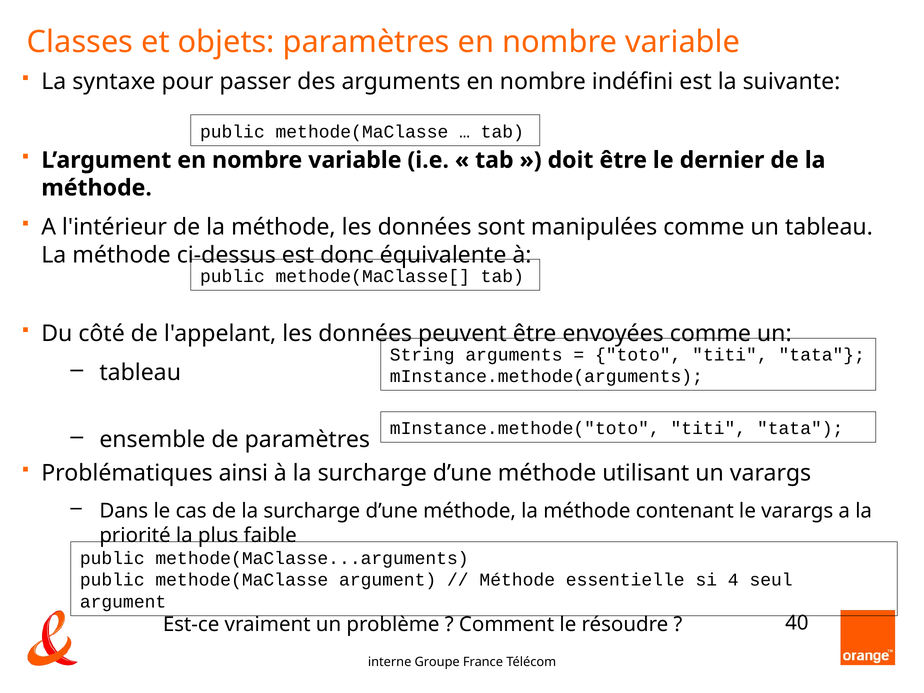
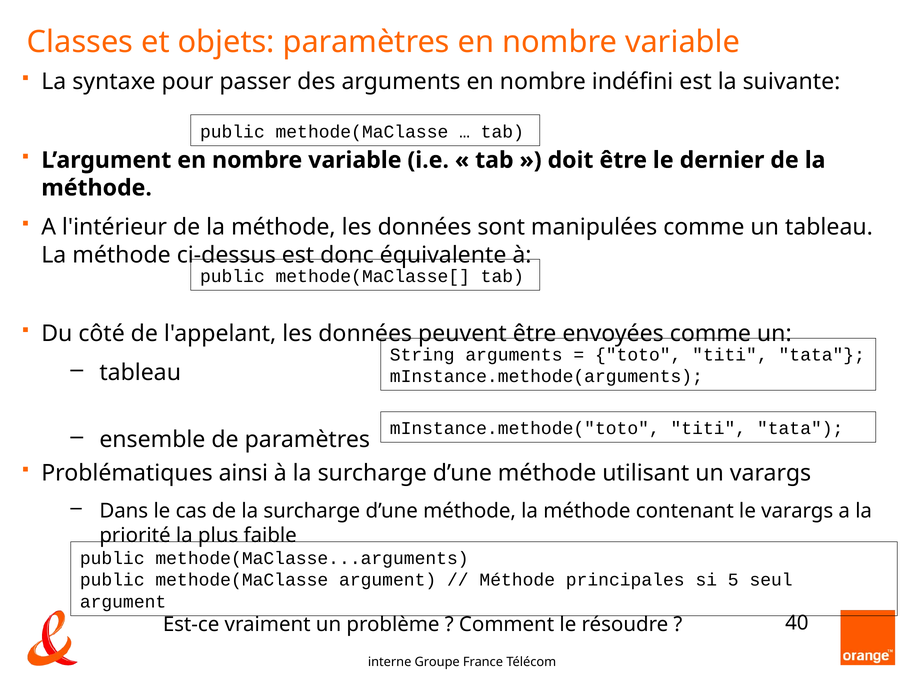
essentielle: essentielle -> principales (625, 580)
4: 4 -> 5 (733, 580)
